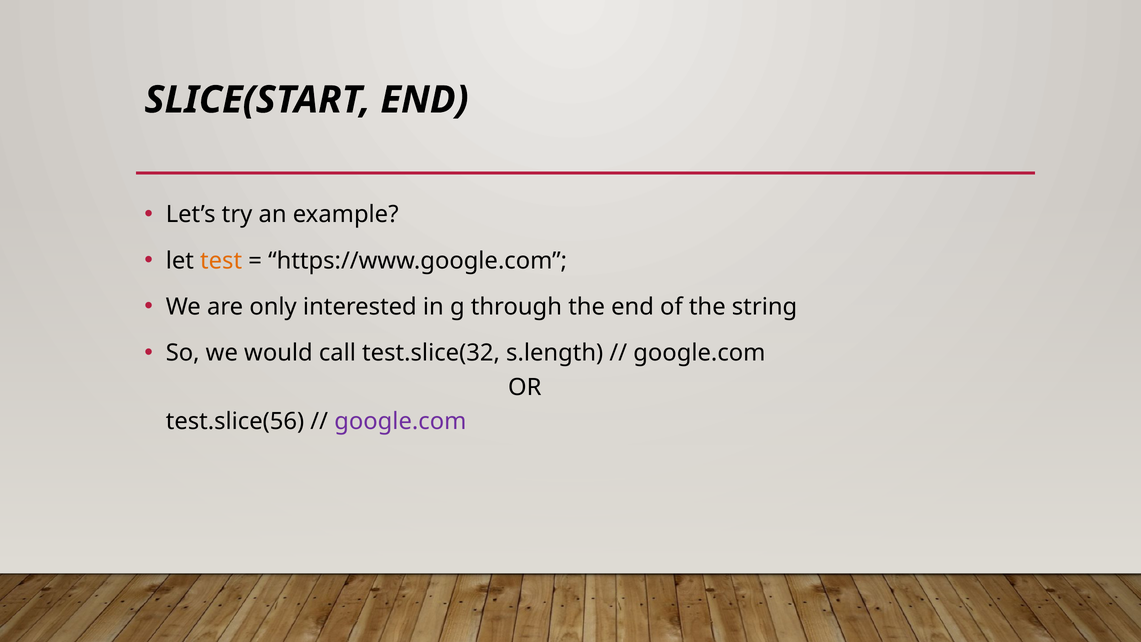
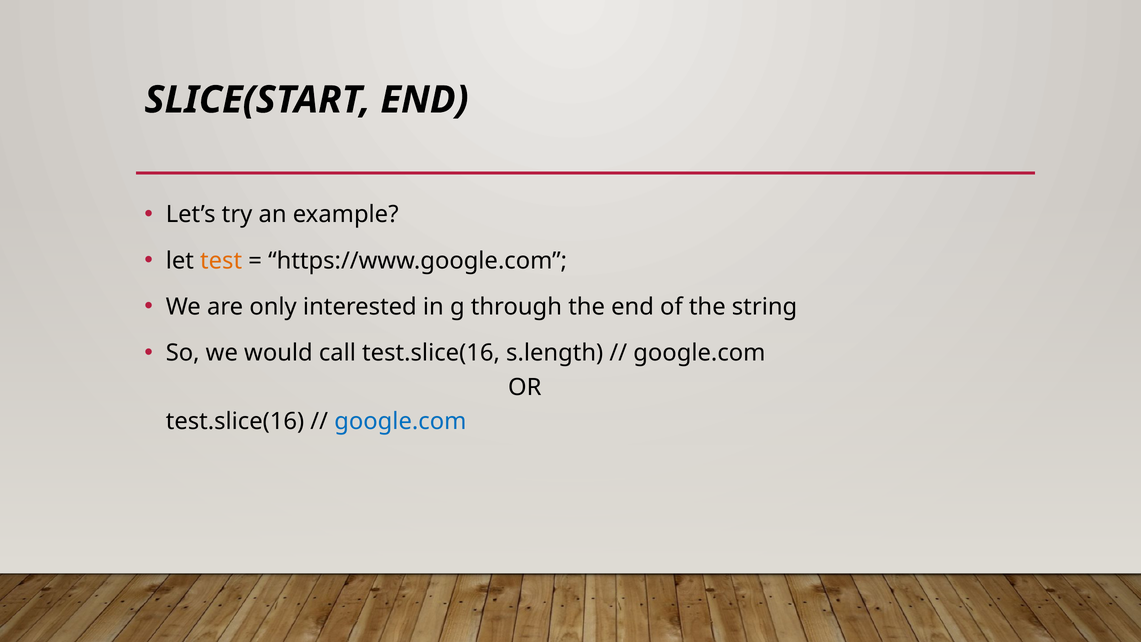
call test.slice(32: test.slice(32 -> test.slice(16 (431, 353)
test.slice(56: test.slice(56 -> test.slice(16 (235, 421)
google.com colour: purple -> blue (400, 421)
